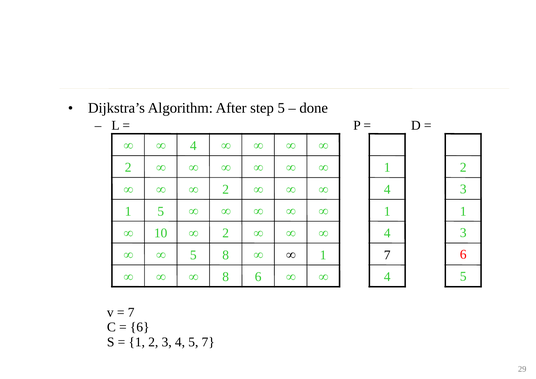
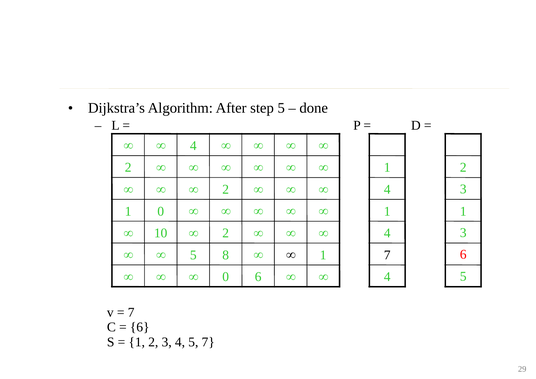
1 5: 5 -> 0 (161, 211)
8: 8 -> 0 (226, 277)
